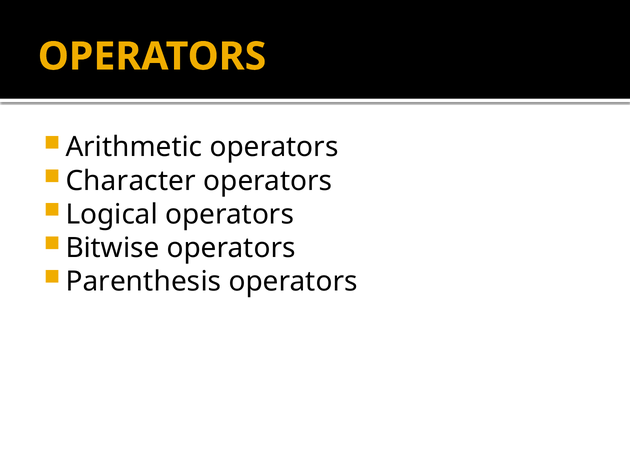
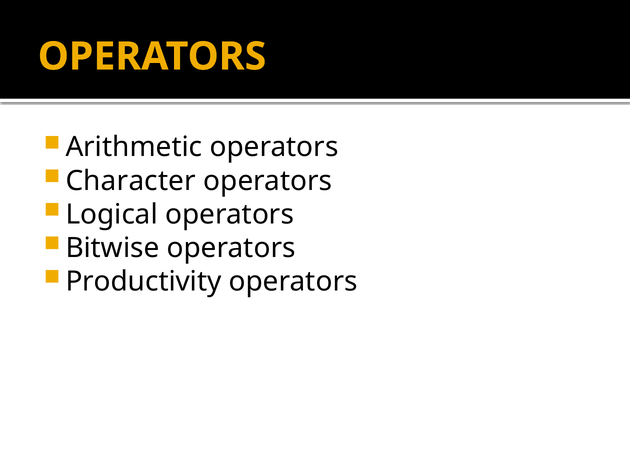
Parenthesis: Parenthesis -> Productivity (143, 282)
